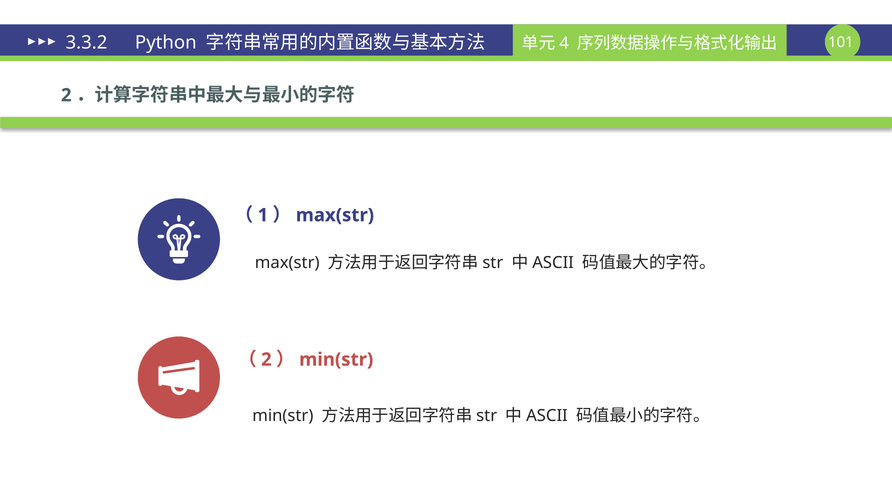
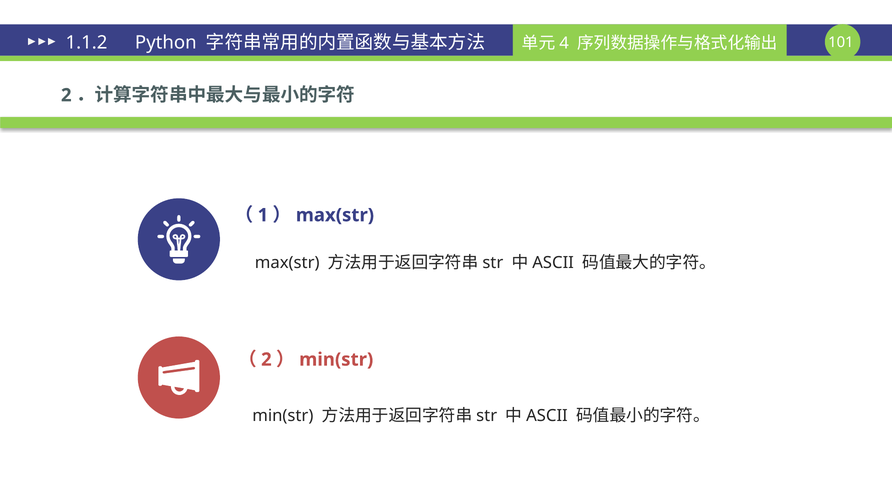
3.3.2: 3.3.2 -> 1.1.2 (86, 42)
